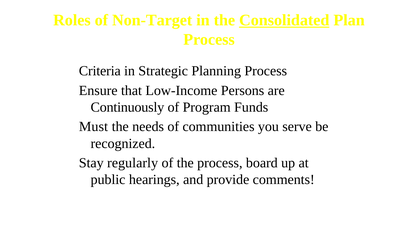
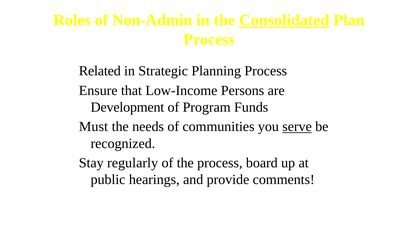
Non-Target: Non-Target -> Non-Admin (152, 20)
Criteria: Criteria -> Related (100, 71)
Continuously: Continuously -> Development (127, 107)
serve underline: none -> present (297, 127)
